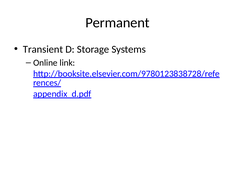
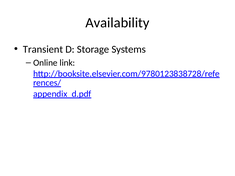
Permanent: Permanent -> Availability (117, 23)
